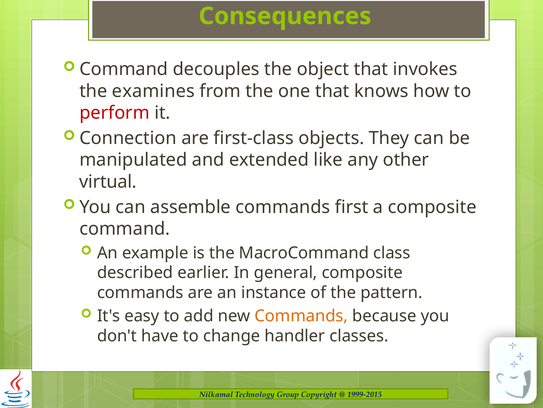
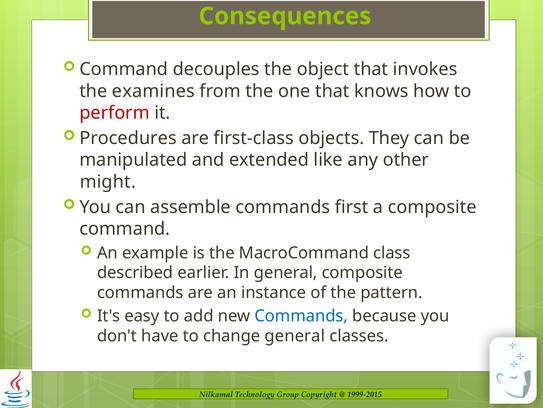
Connection: Connection -> Procedures (128, 138)
virtual: virtual -> might (108, 181)
Commands colour: orange -> blue (301, 315)
change handler: handler -> general (295, 335)
